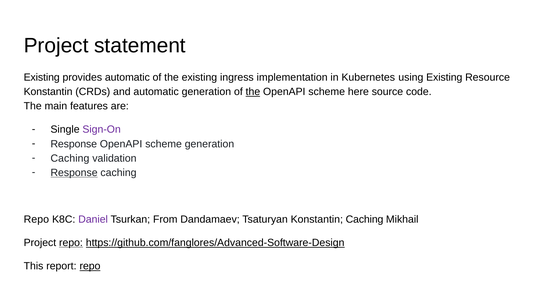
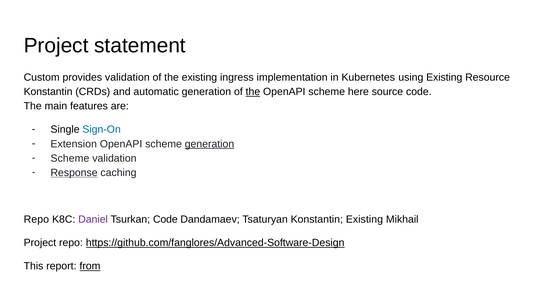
Existing: Existing -> Custom (42, 77)
provides automatic: automatic -> validation (127, 77)
Sign-On colour: purple -> blue (102, 130)
Response: Response -> Extension (74, 144)
generation underline: none -> present (209, 144)
Caching: Caching -> Scheme (70, 158)
Tsurkan From: From -> Code (165, 219)
Konstantin Caching: Caching -> Existing (364, 219)
repo underline: present -> none (71, 243)
report repo: repo -> from (90, 266)
